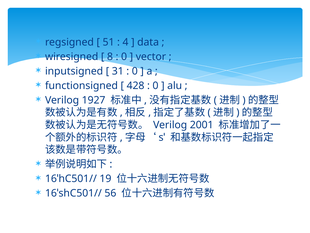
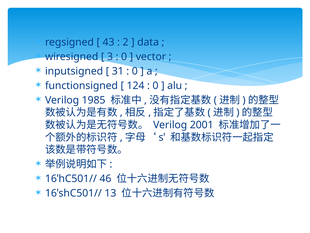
51: 51 -> 43 (109, 42)
4: 4 -> 2 (126, 42)
8: 8 -> 3 (110, 57)
428: 428 -> 124 (136, 85)
1927: 1927 -> 1985 (94, 100)
19: 19 -> 46 (105, 178)
56: 56 -> 13 (110, 193)
